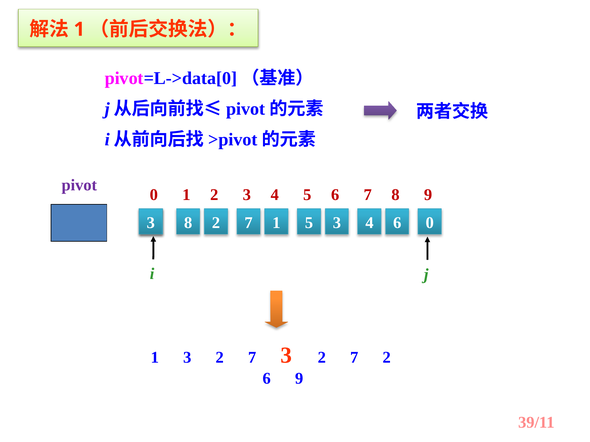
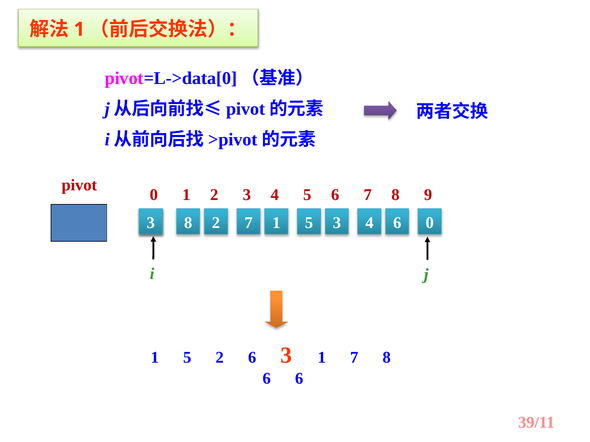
pivot colour: purple -> red (79, 185)
1 3: 3 -> 5 (187, 358)
7: 7 -> 6 (252, 358)
2: 2 -> 1 (322, 358)
7 2: 2 -> 8 (387, 358)
6 9: 9 -> 6 (299, 379)
